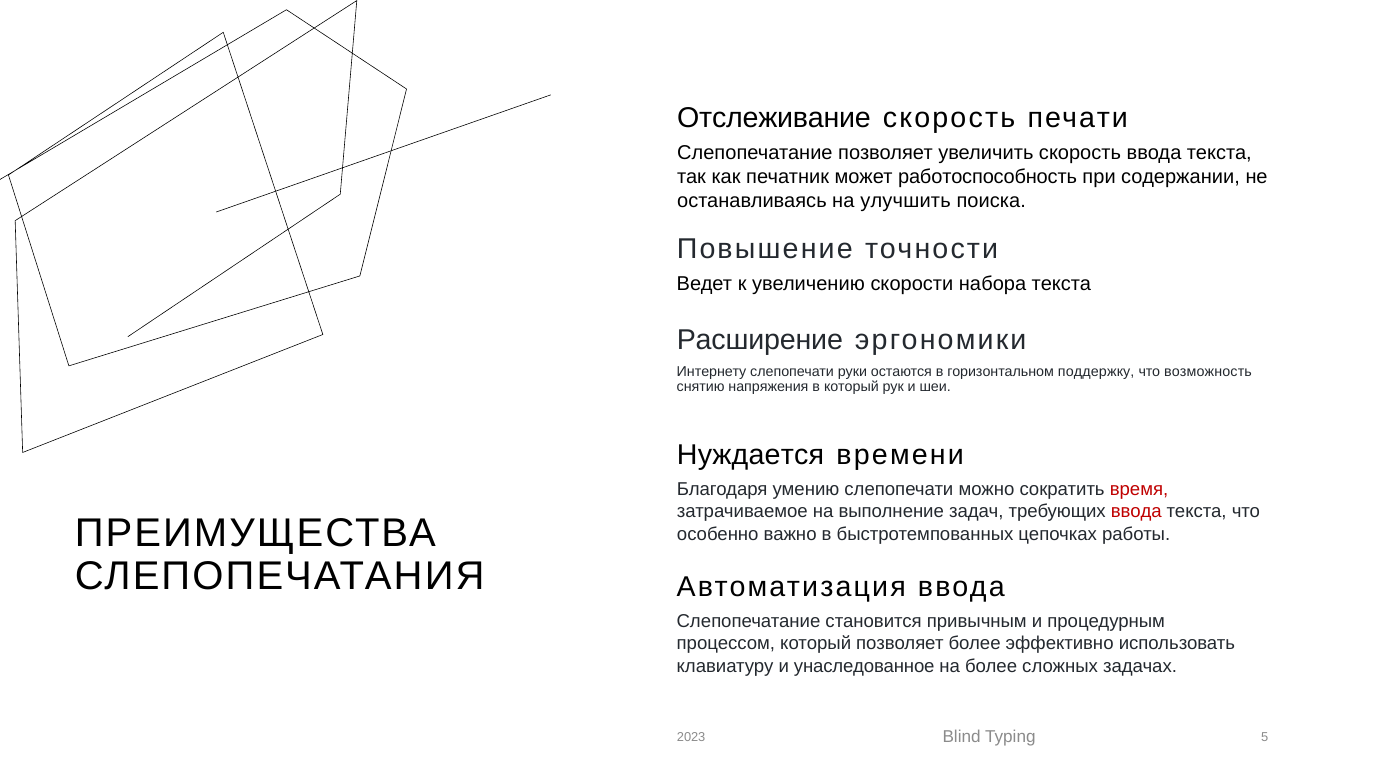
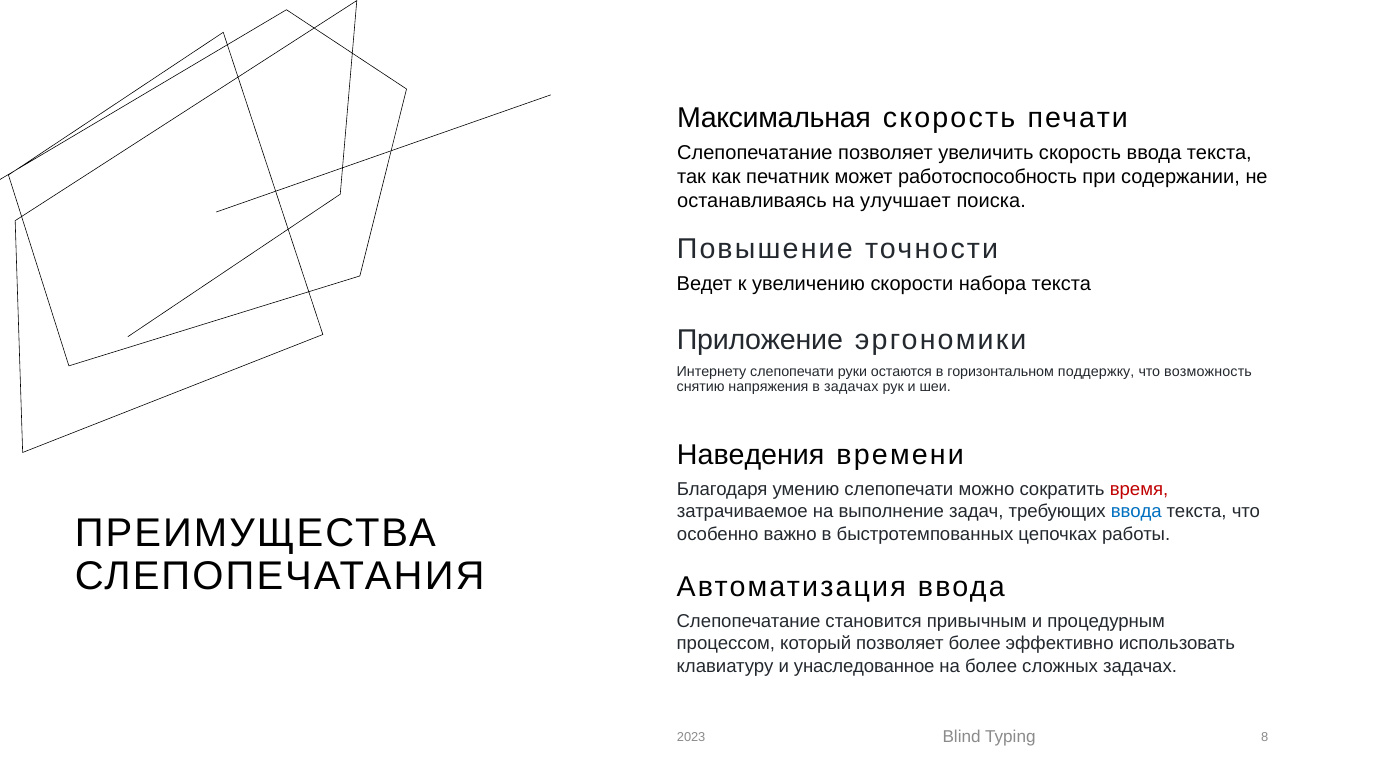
Отслеживание: Отслеживание -> Максимальная (774, 118)
улучшить: улучшить -> улучшает (906, 201)
Расширение: Расширение -> Приложение (760, 340)
в который: который -> задачах (851, 387)
Нуждается: Нуждается -> Наведения (751, 455)
ввода colour: red -> blue (1136, 512)
5: 5 -> 8 (1265, 737)
